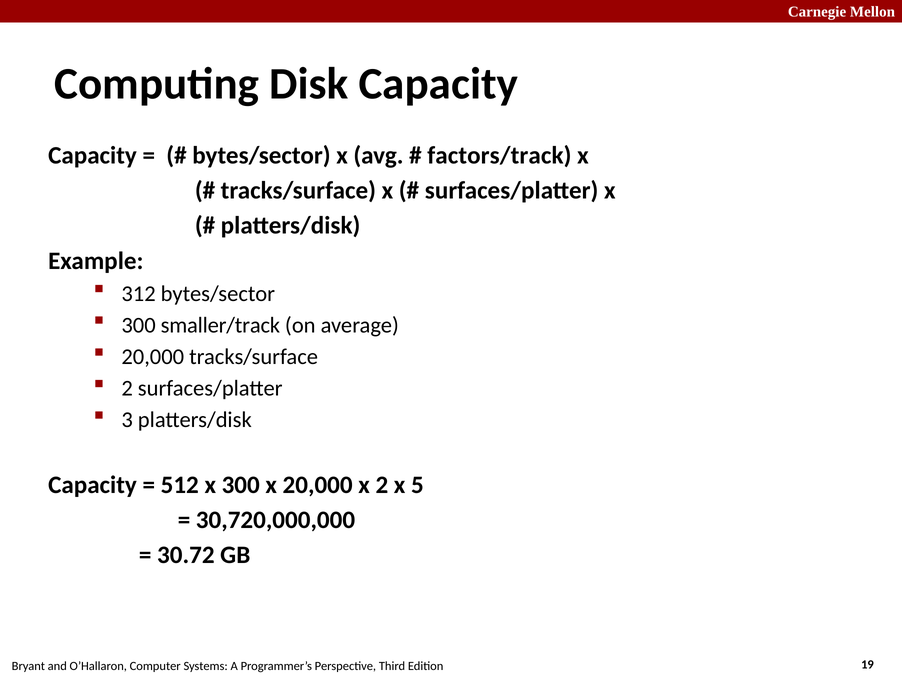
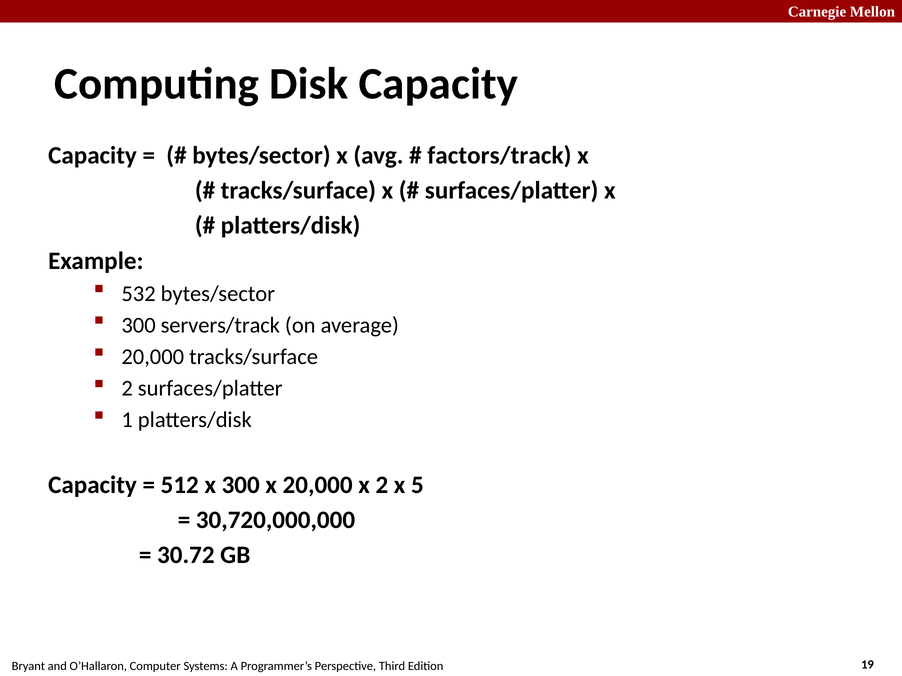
312: 312 -> 532 (139, 294)
smaller/track: smaller/track -> servers/track (220, 325)
3: 3 -> 1 (127, 420)
